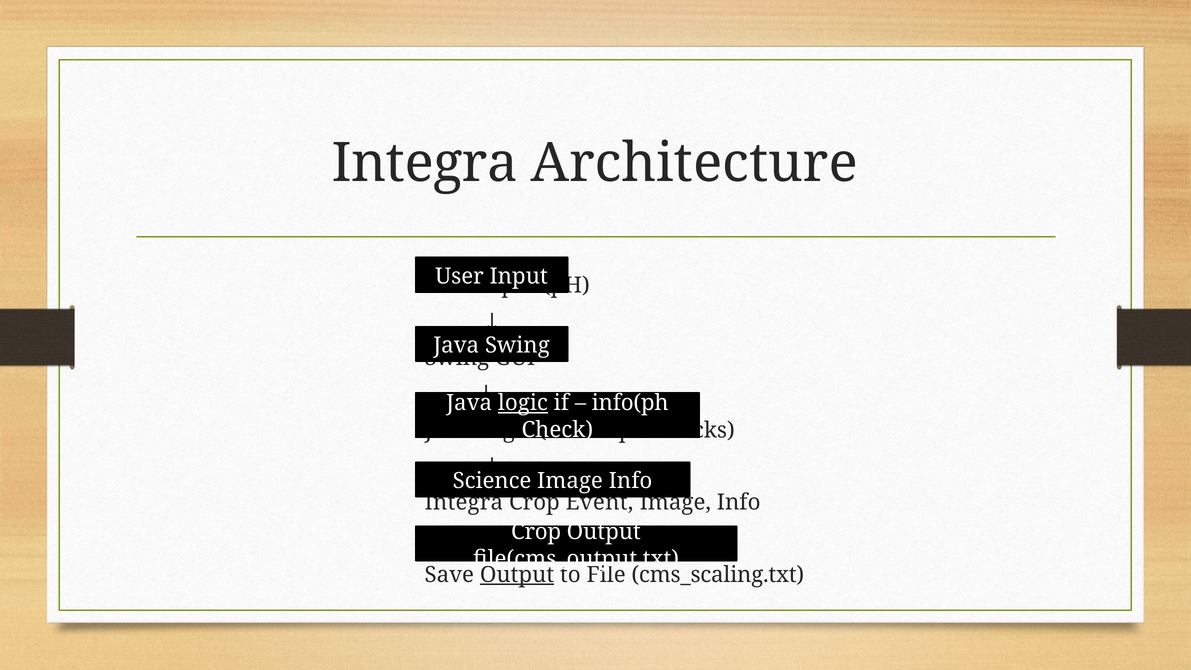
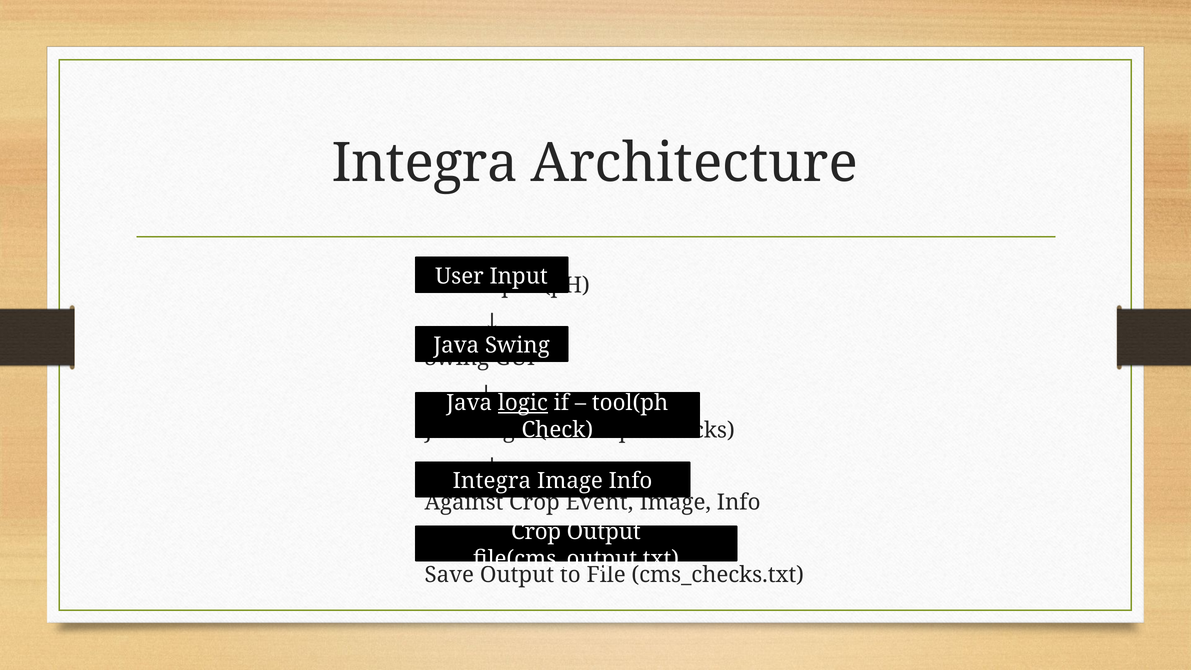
info(ph: info(ph -> tool(ph (630, 403)
Science: Science -> Integra (492, 481)
Integra: Integra -> Against (464, 502)
Output underline: present -> none (517, 575)
cms_scaling.txt: cms_scaling.txt -> cms_checks.txt (718, 575)
